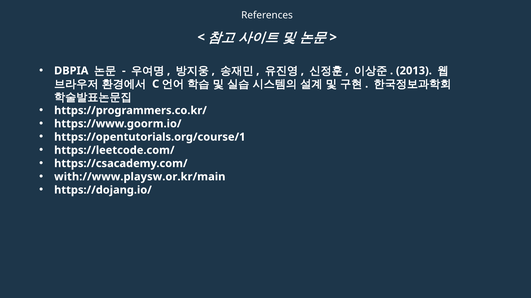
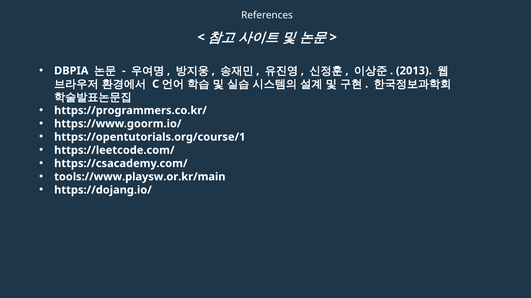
with://www.playsw.or.kr/main: with://www.playsw.or.kr/main -> tools://www.playsw.or.kr/main (140, 177)
